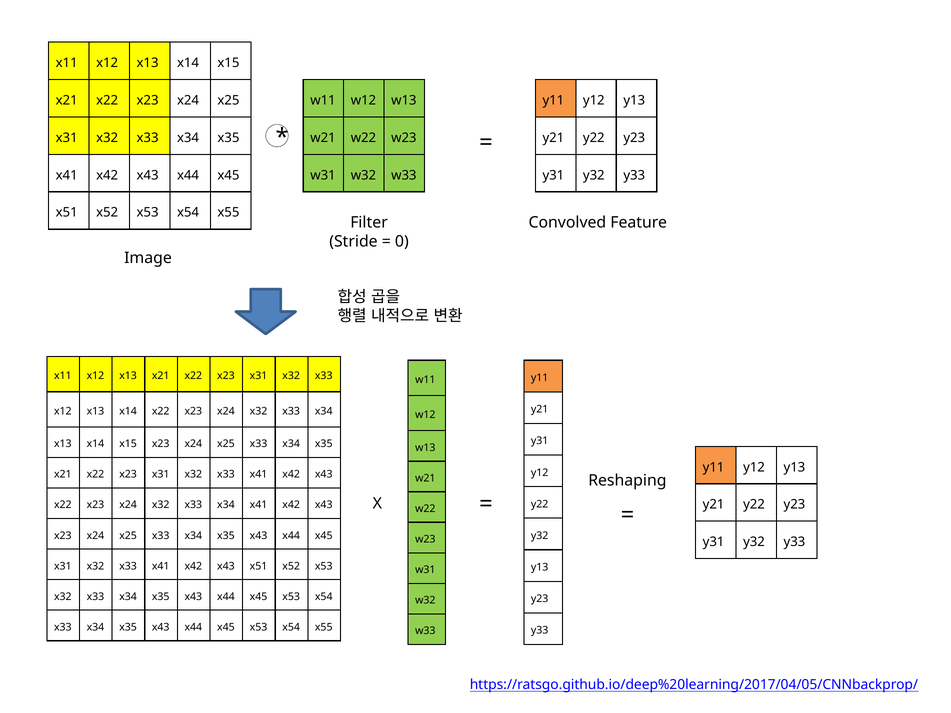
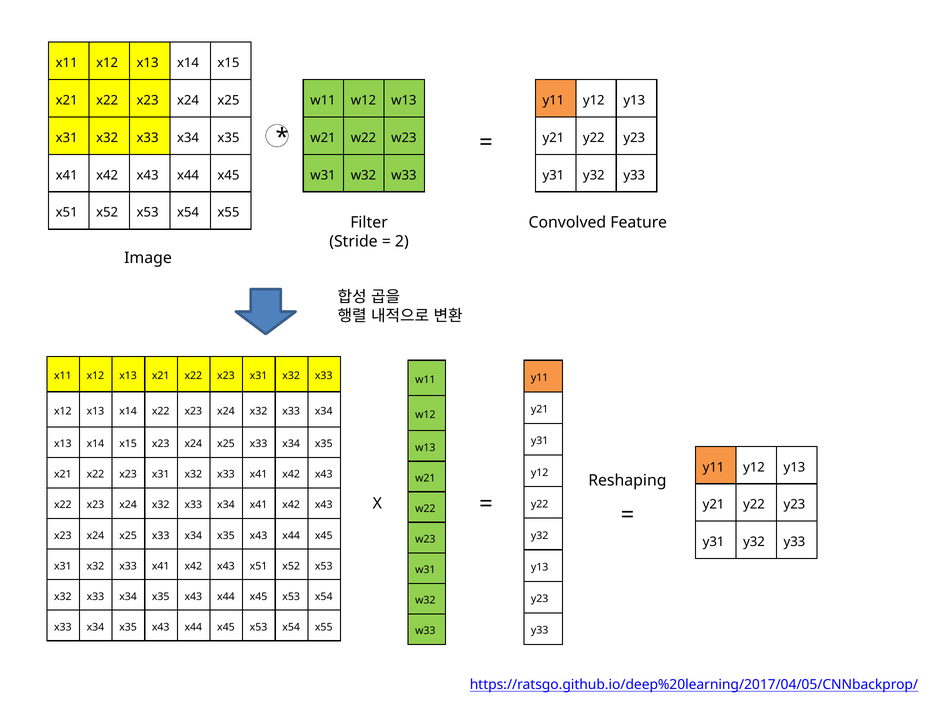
0: 0 -> 2 (402, 242)
